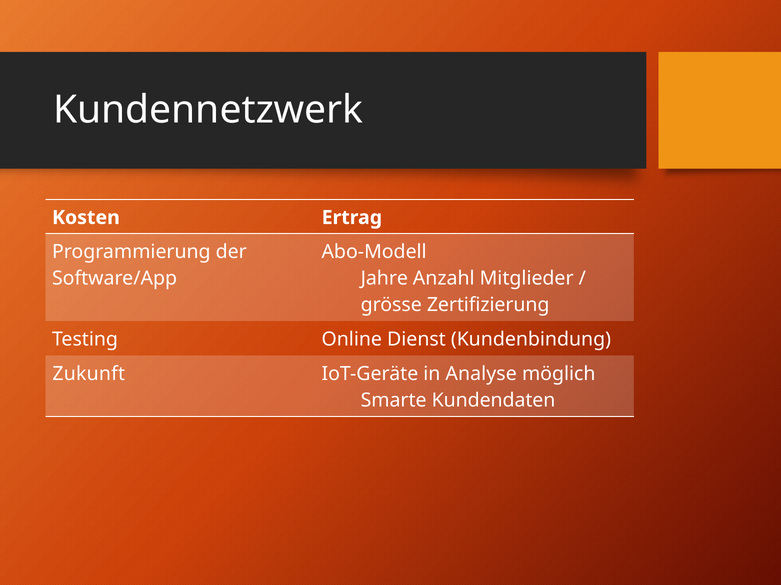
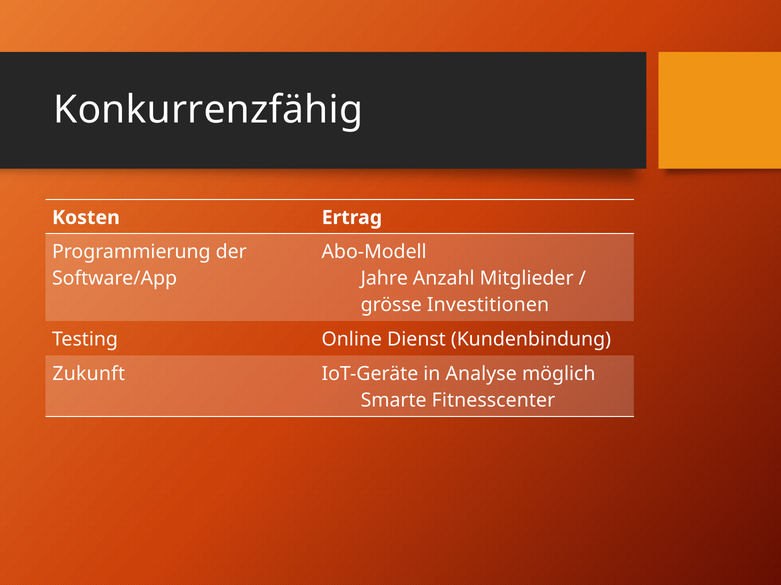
Kundennetzwerk: Kundennetzwerk -> Konkurrenzfähig (208, 110)
Zertifizierung: Zertifizierung -> Investitionen (488, 305)
Kundendaten: Kundendaten -> Fitnesscenter (493, 401)
